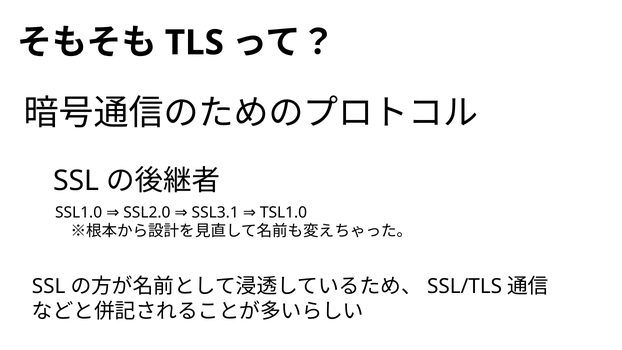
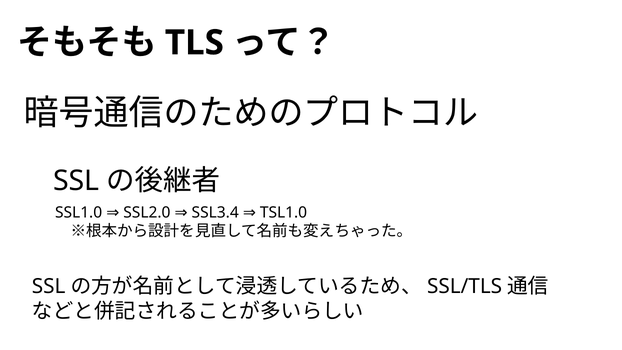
SSL3.1: SSL3.1 -> SSL3.4 (215, 213)
